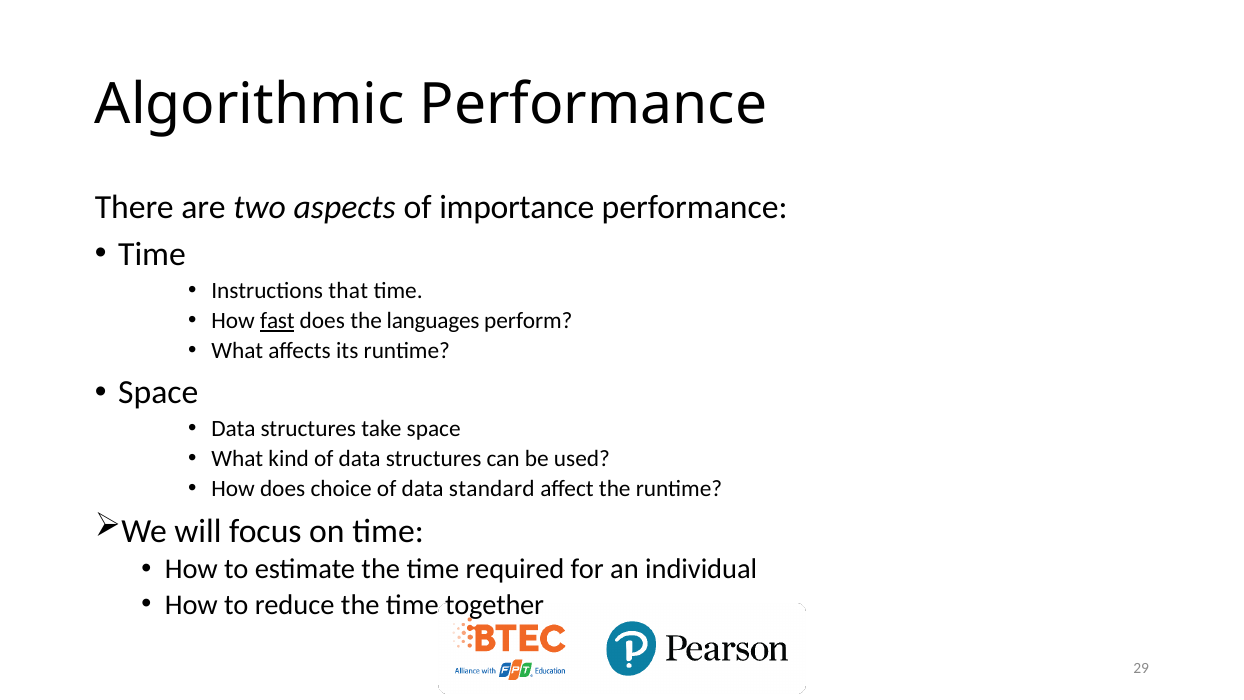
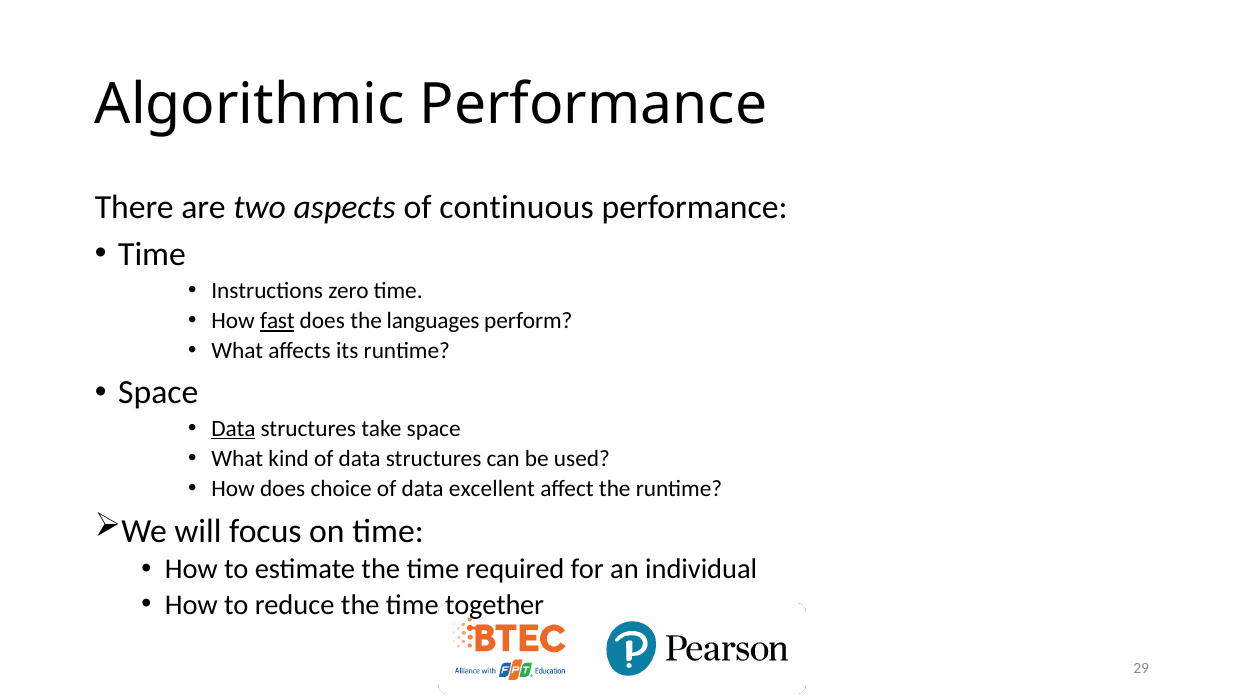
importance: importance -> continuous (517, 207)
that: that -> zero (349, 290)
Data underline: none -> present (234, 428)
standard: standard -> excellent (492, 489)
